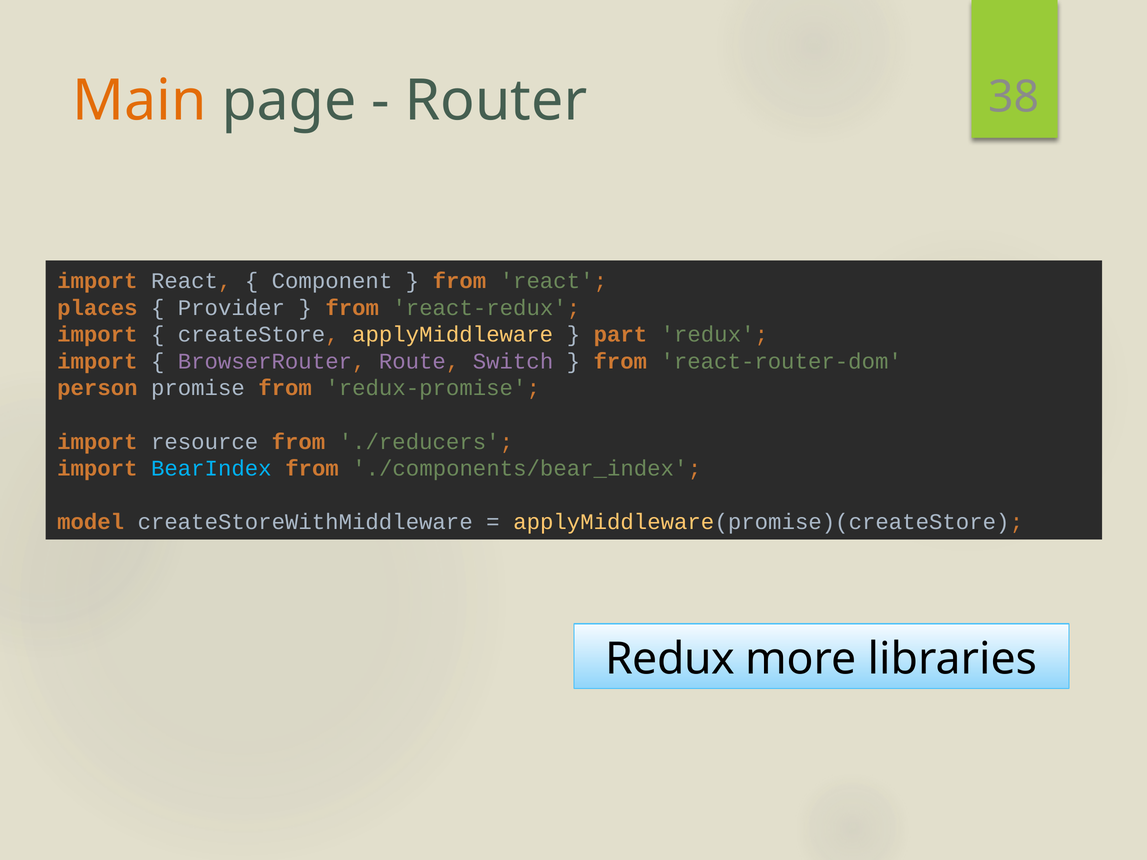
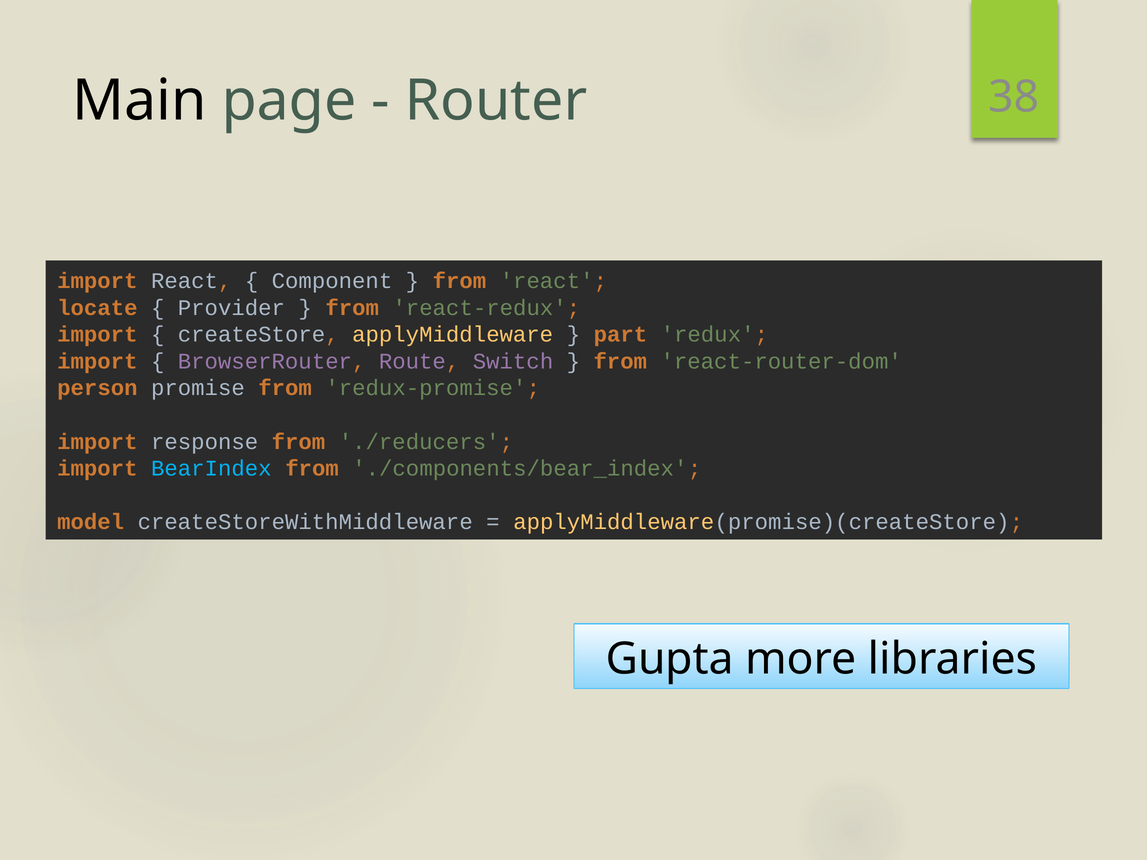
Main colour: orange -> black (139, 101)
places: places -> locate (97, 308)
resource: resource -> response (205, 442)
Redux: Redux -> Gupta (670, 659)
